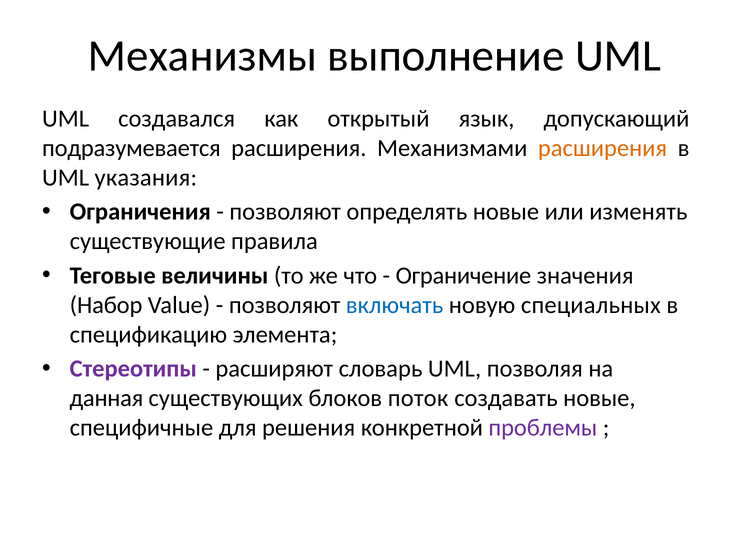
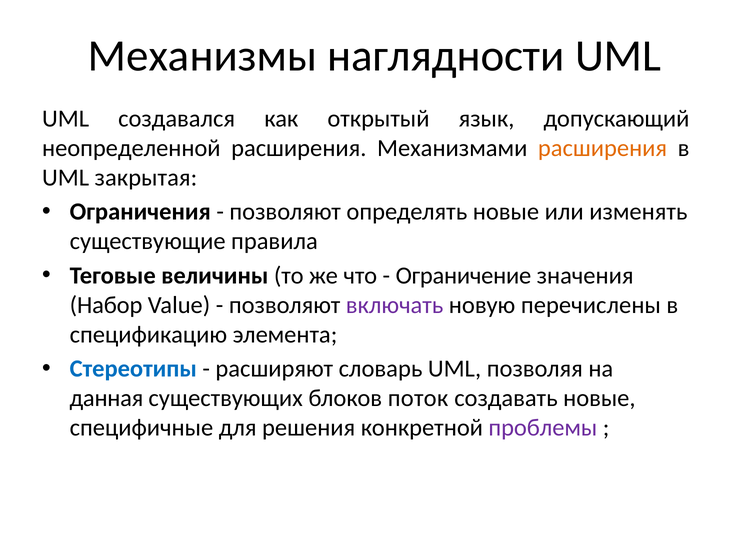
выполнение: выполнение -> наглядности (446, 56)
подразумевается: подразумевается -> неопределенной (131, 148)
указания: указания -> закрытая (146, 178)
включать colour: blue -> purple (395, 305)
специальных: специальных -> перечислены (591, 305)
Стереотипы colour: purple -> blue (133, 369)
